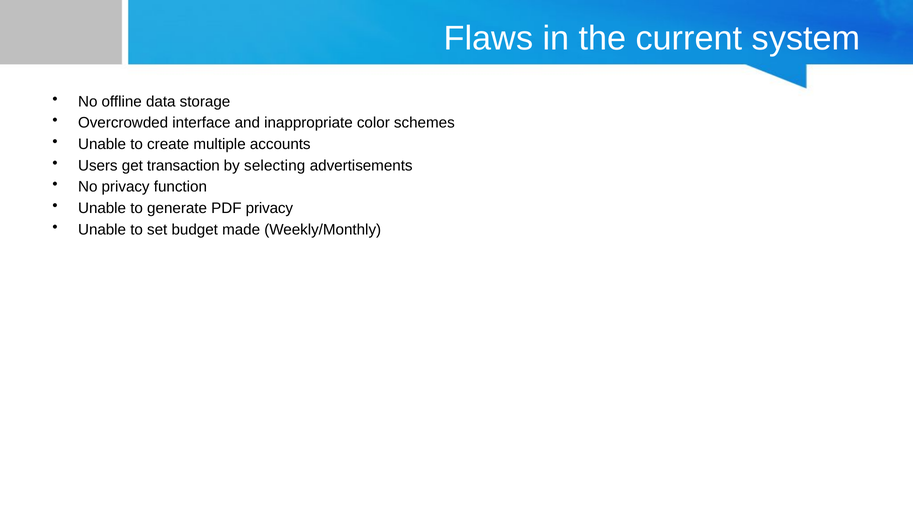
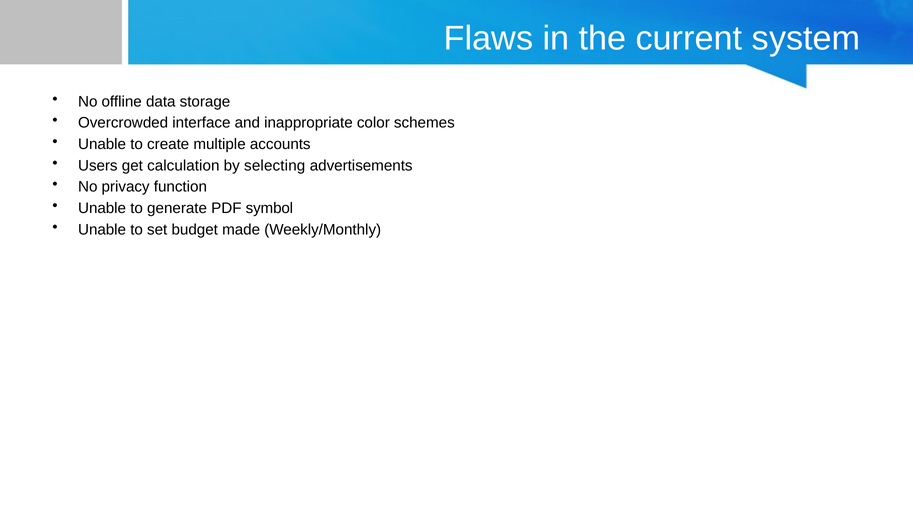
transaction: transaction -> calculation (183, 165)
PDF privacy: privacy -> symbol (269, 208)
